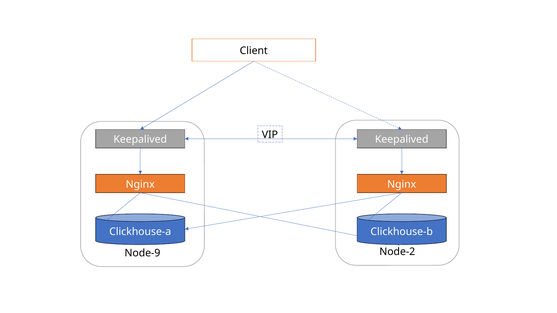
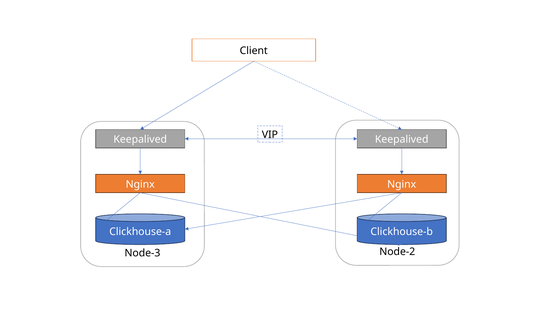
Node-9: Node-9 -> Node-3 (142, 253)
